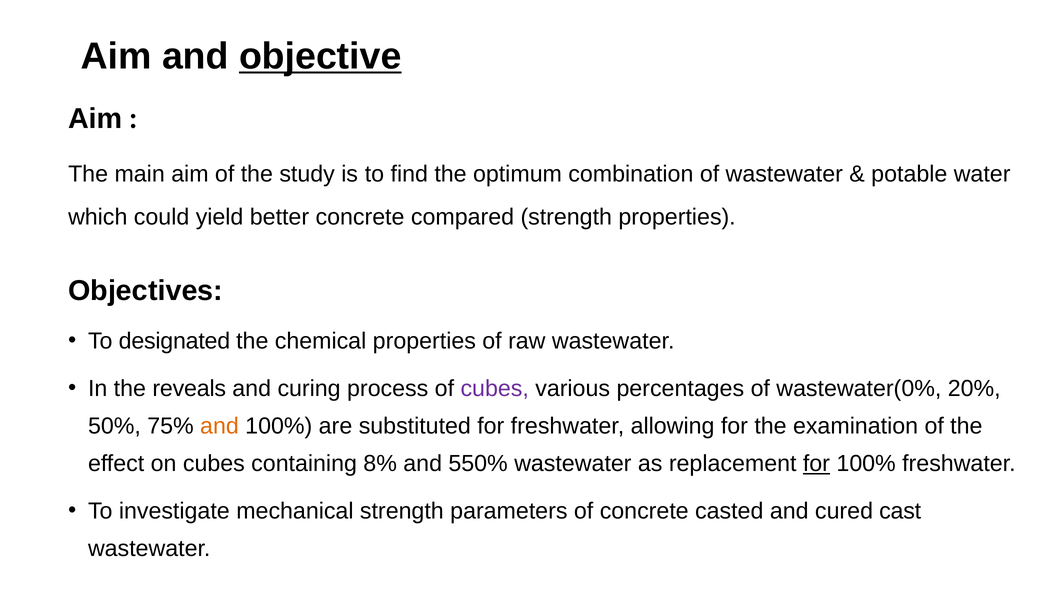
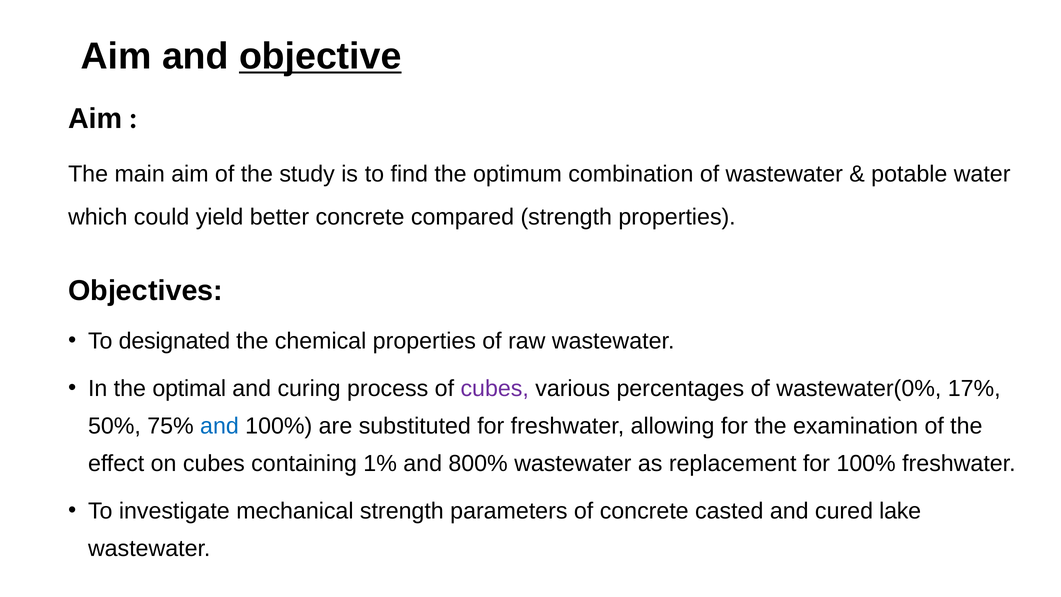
reveals: reveals -> optimal (189, 388)
20%: 20% -> 17% (974, 388)
and colour: orange -> blue (219, 426)
8%: 8% -> 1% (380, 464)
550%: 550% -> 800% (478, 464)
for underline: present -> none (816, 464)
cast: cast -> lake (900, 511)
